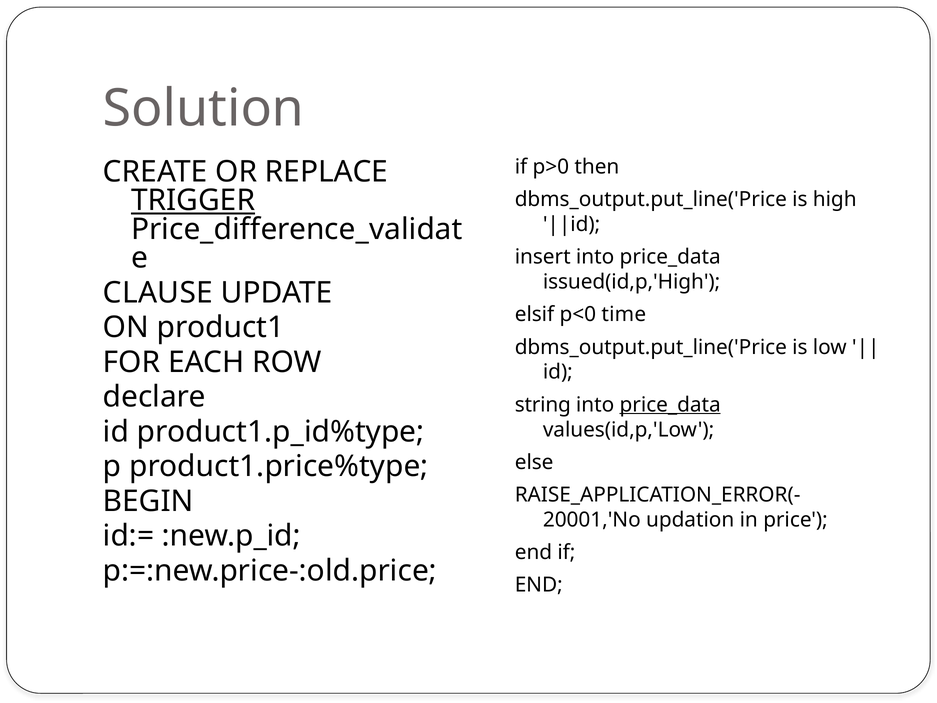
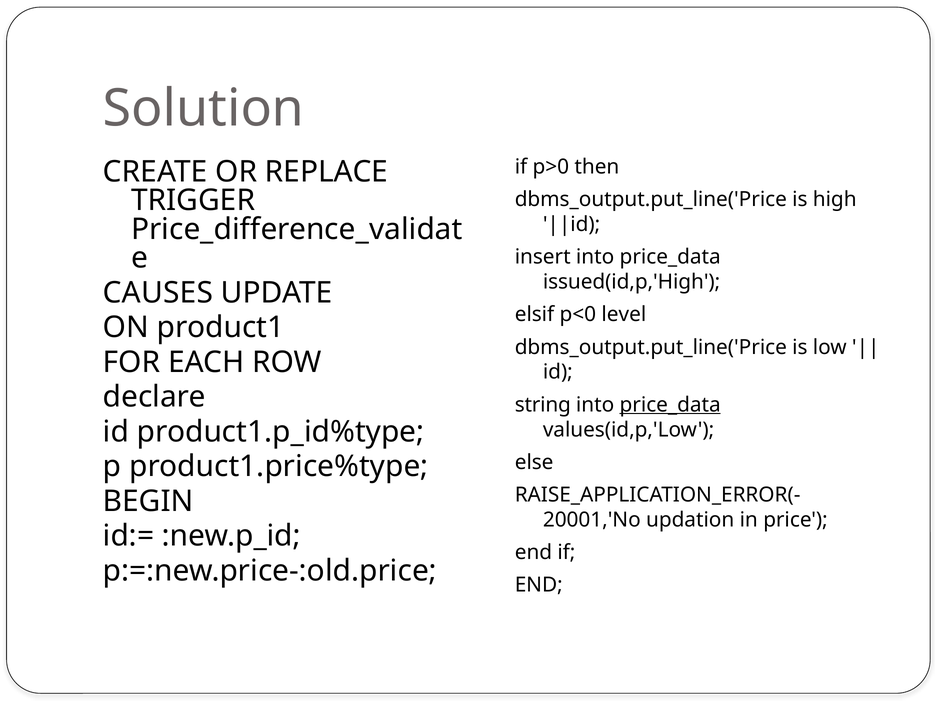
TRIGGER underline: present -> none (193, 201)
CLAUSE: CLAUSE -> CAUSES (158, 293)
time: time -> level (624, 314)
